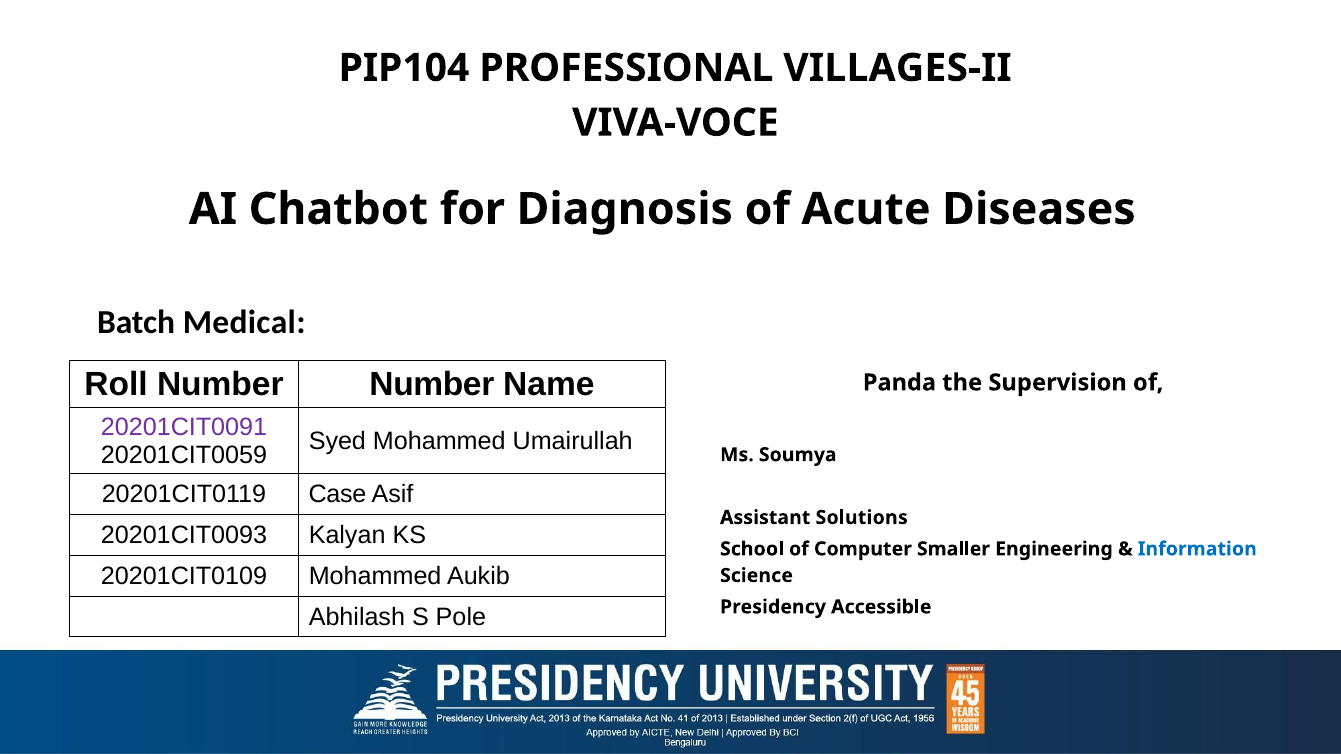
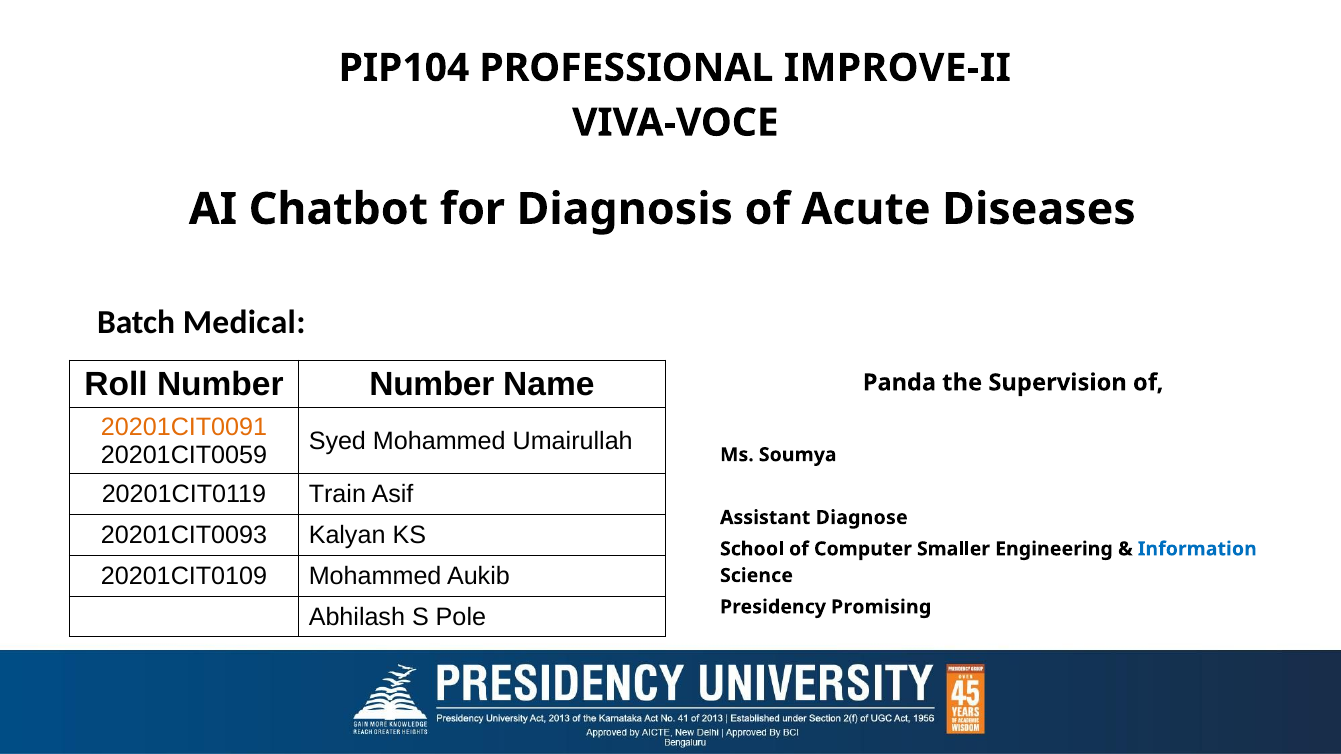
VILLAGES-II: VILLAGES-II -> IMPROVE-II (897, 68)
20201CIT0091 colour: purple -> orange (184, 427)
Case: Case -> Train (337, 495)
Solutions: Solutions -> Diagnose (862, 518)
Accessible: Accessible -> Promising (881, 607)
